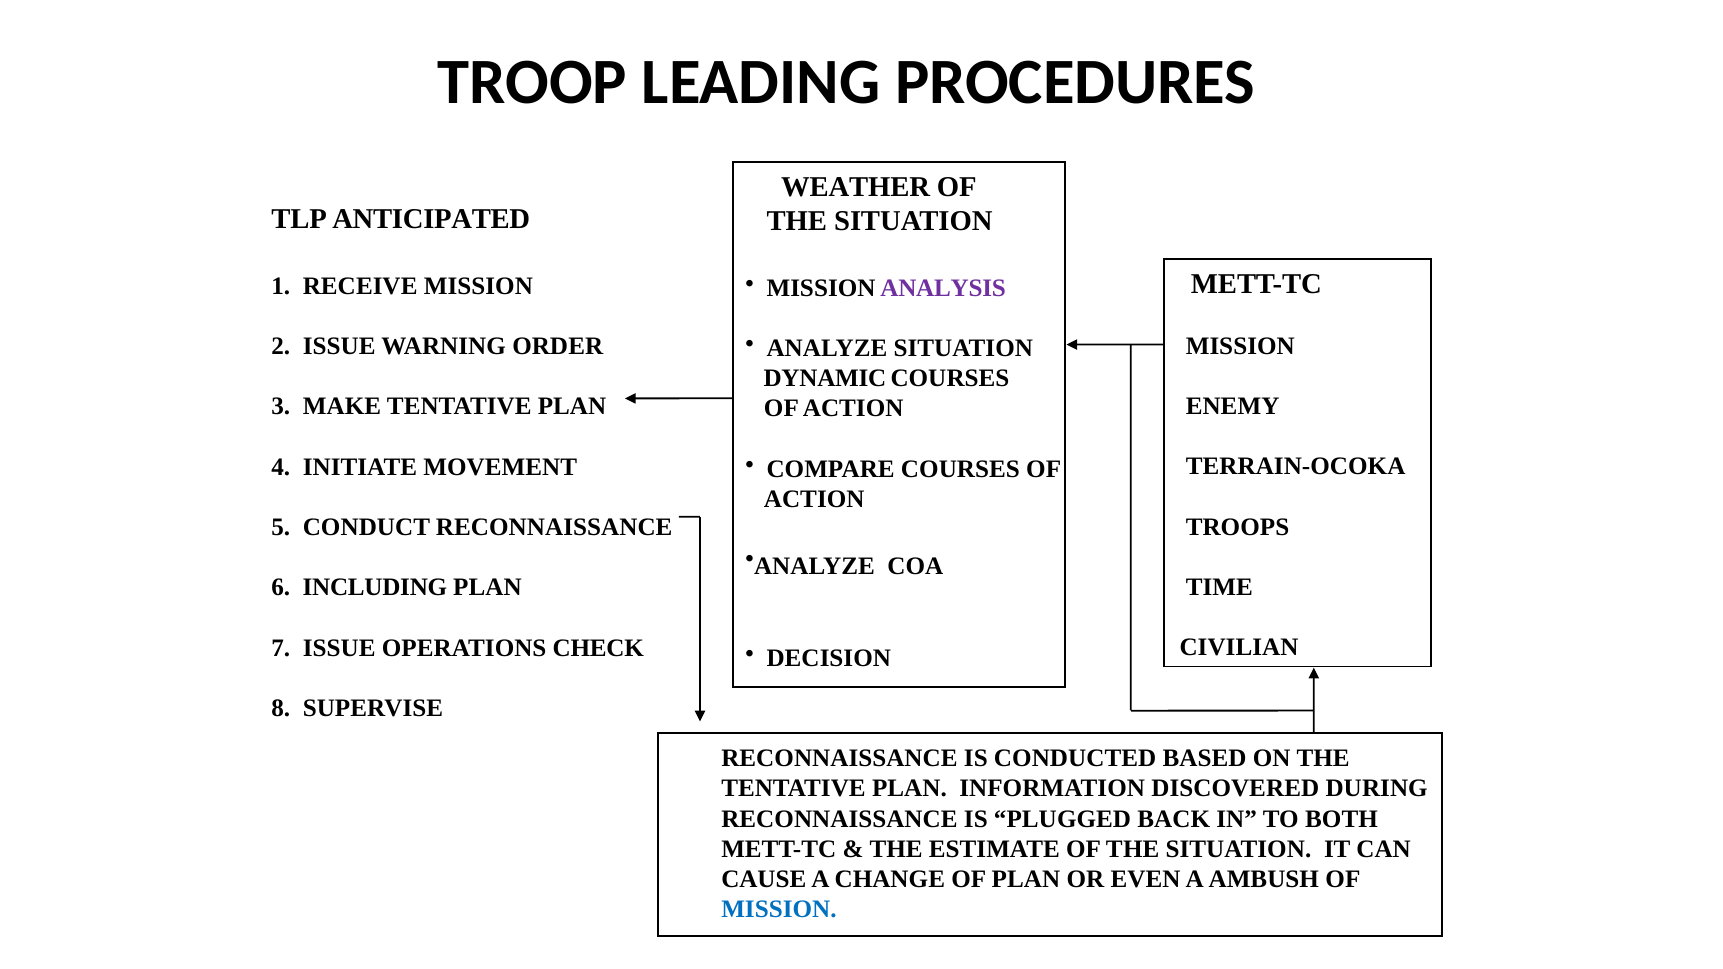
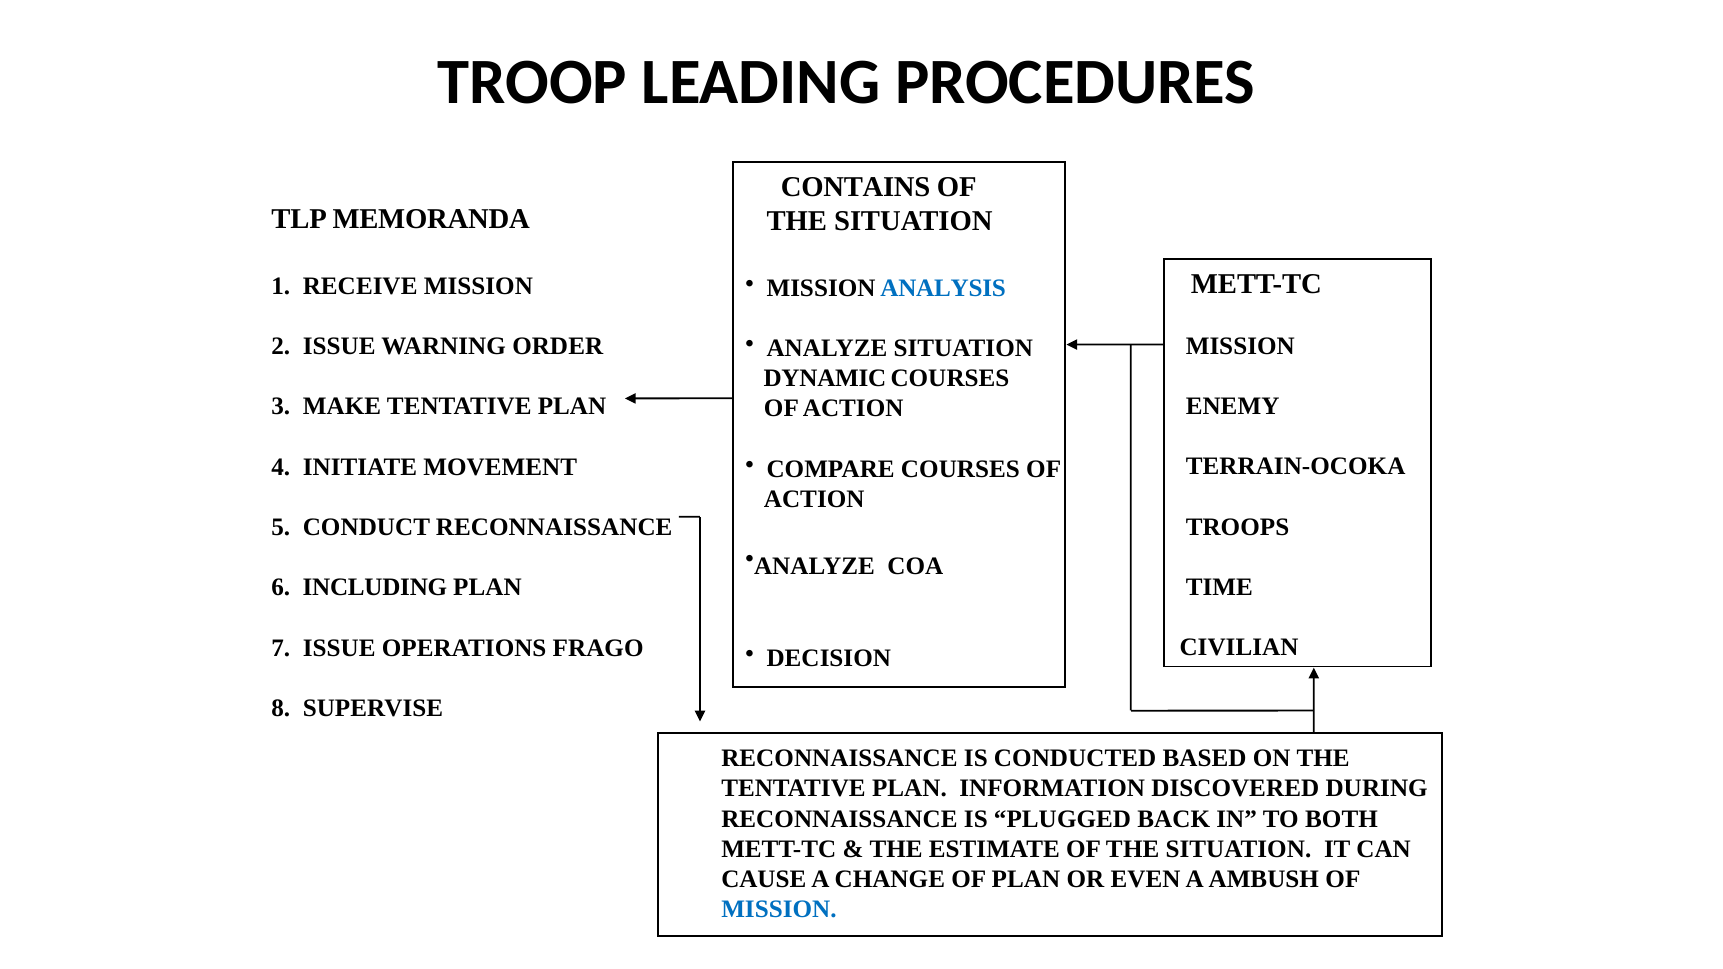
WEATHER: WEATHER -> CONTAINS (856, 187)
ANTICIPATED: ANTICIPATED -> MEMORANDA (431, 219)
ANALYSIS colour: purple -> blue (943, 288)
CHECK: CHECK -> FRAGO (598, 648)
